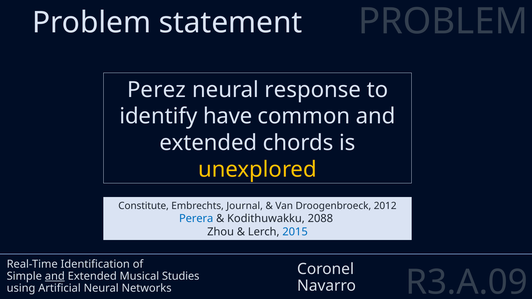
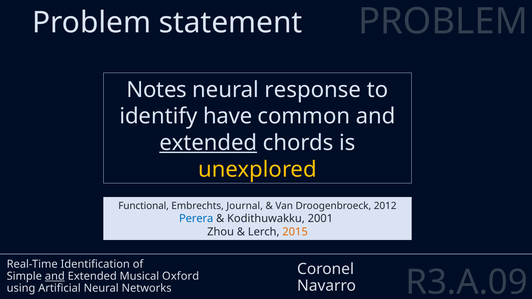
Perez: Perez -> Notes (157, 90)
extended underline: none -> present (208, 143)
Constitute: Constitute -> Functional (144, 206)
2088: 2088 -> 2001 (320, 219)
2015 colour: blue -> orange (295, 232)
Studies: Studies -> Oxford (181, 276)
